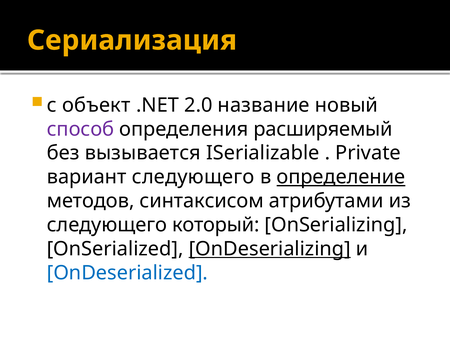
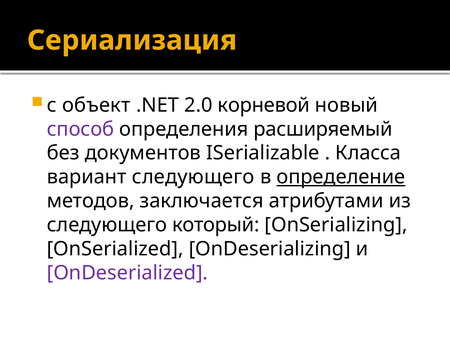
название: название -> корневой (264, 105)
вызывается: вызывается -> документов (143, 153)
Private: Private -> Класса (368, 153)
синтаксисом: синтаксисом -> заключается (202, 201)
OnDeserializing underline: present -> none (270, 249)
OnDeserialized colour: blue -> purple (127, 273)
